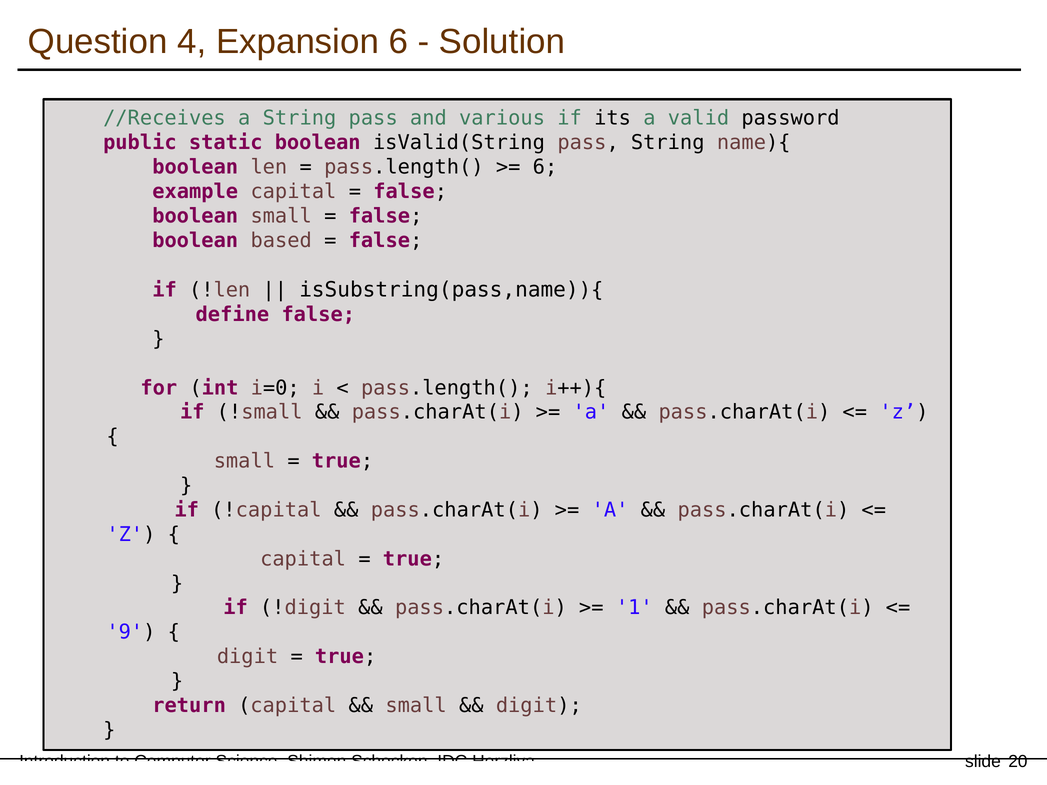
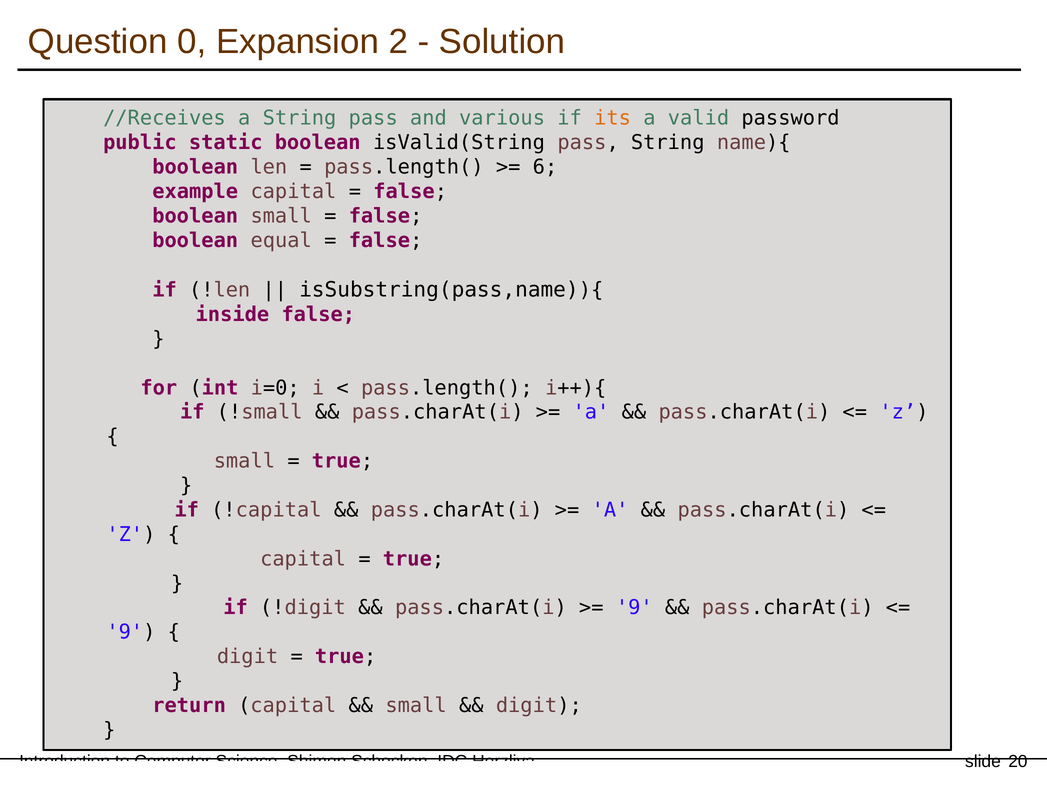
4: 4 -> 0 (192, 42)
Expansion 6: 6 -> 2 (398, 42)
its colour: black -> orange (613, 118)
based: based -> equal (281, 240)
define: define -> inside (232, 315)
1: 1 -> 9 (634, 608)
